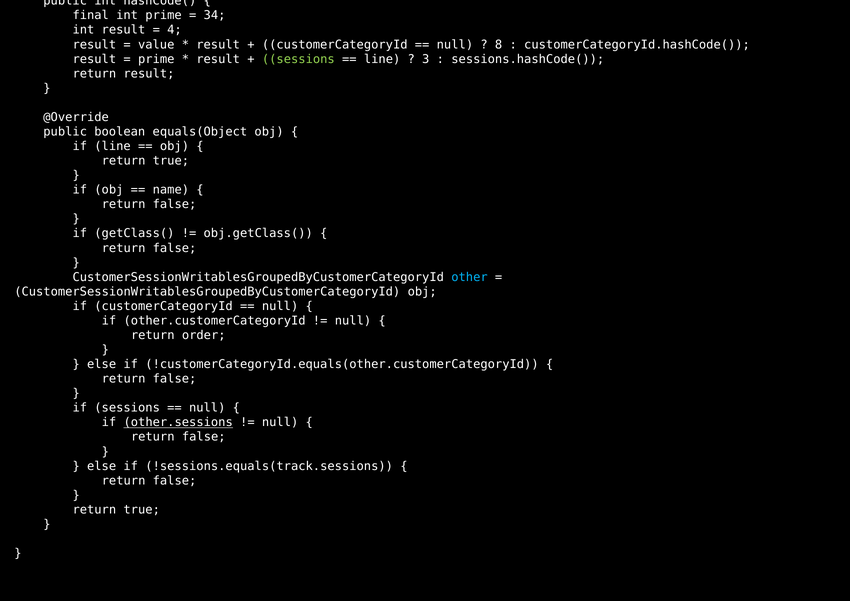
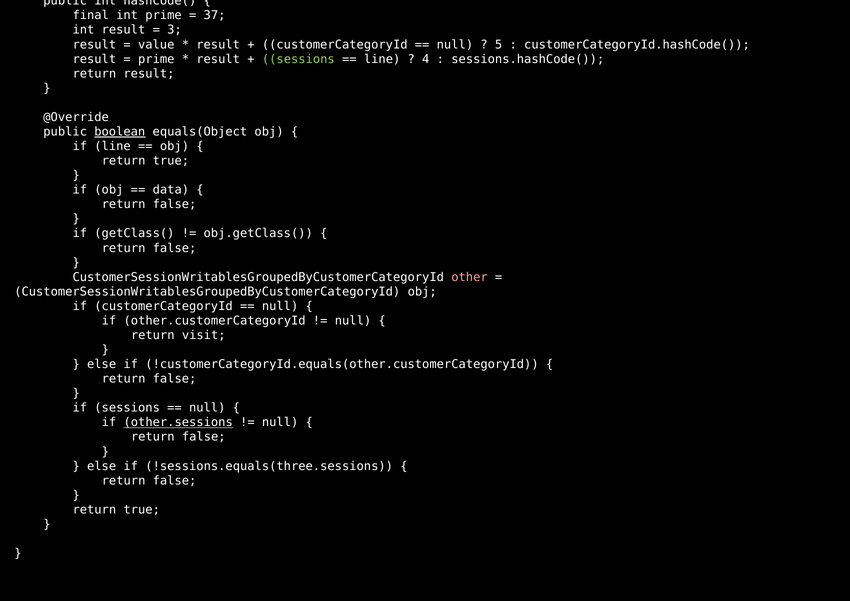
34: 34 -> 37 (215, 15)
4: 4 -> 3 (174, 30)
8: 8 -> 5 (499, 45)
3: 3 -> 4 (426, 59)
boolean underline: none -> present (120, 132)
name: name -> data (171, 190)
other colour: light blue -> pink (469, 277)
order: order -> visit (204, 335)
!sessions.equals(track.sessions: !sessions.equals(track.sessions -> !sessions.equals(three.sessions (269, 466)
